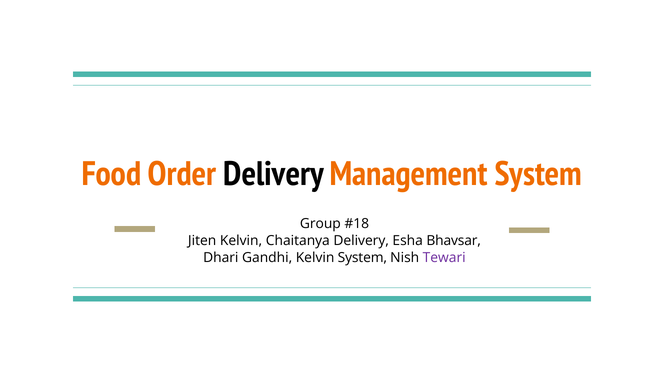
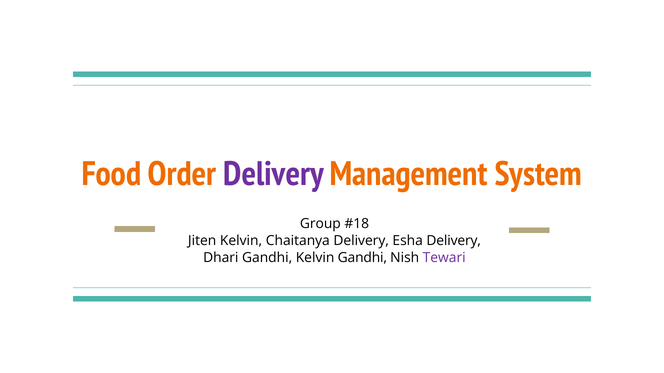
Delivery colour: black -> purple (274, 174)
Esha Bhavsar: Bhavsar -> Delivery (454, 241)
Kelvin System: System -> Gandhi (362, 258)
